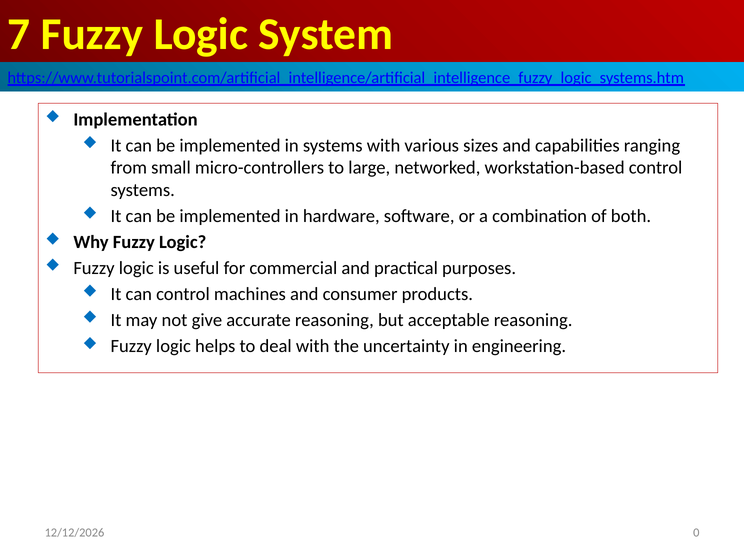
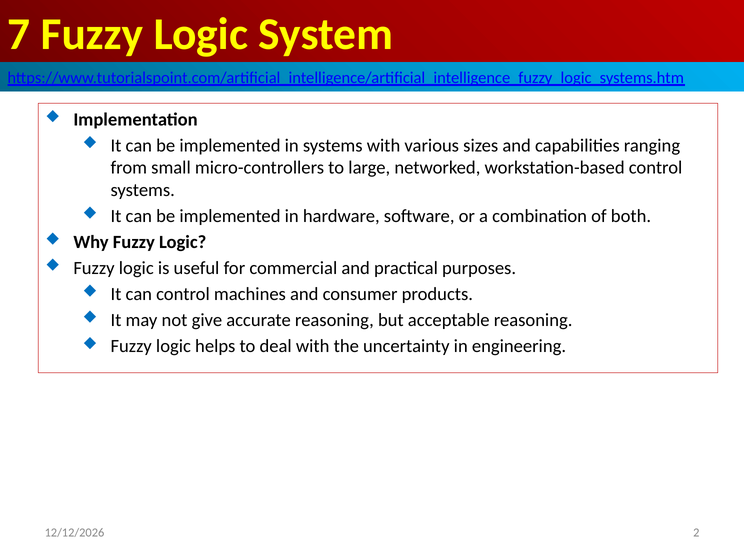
0: 0 -> 2 (696, 533)
